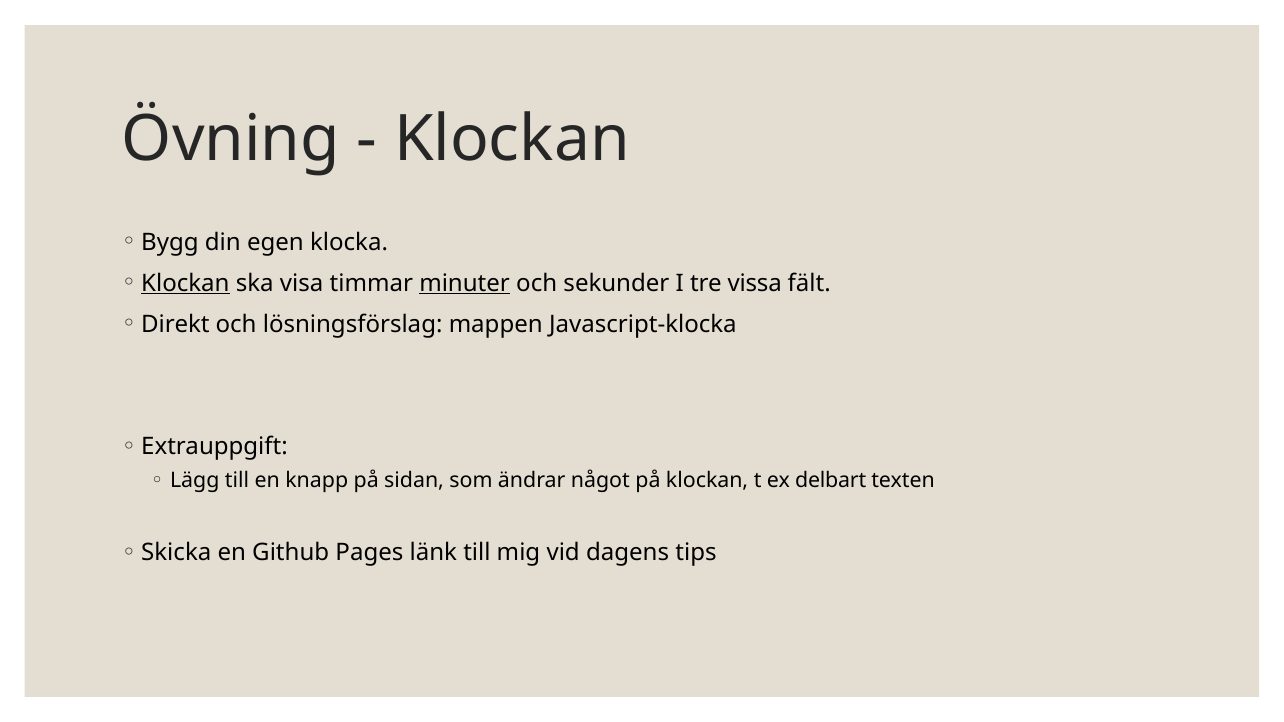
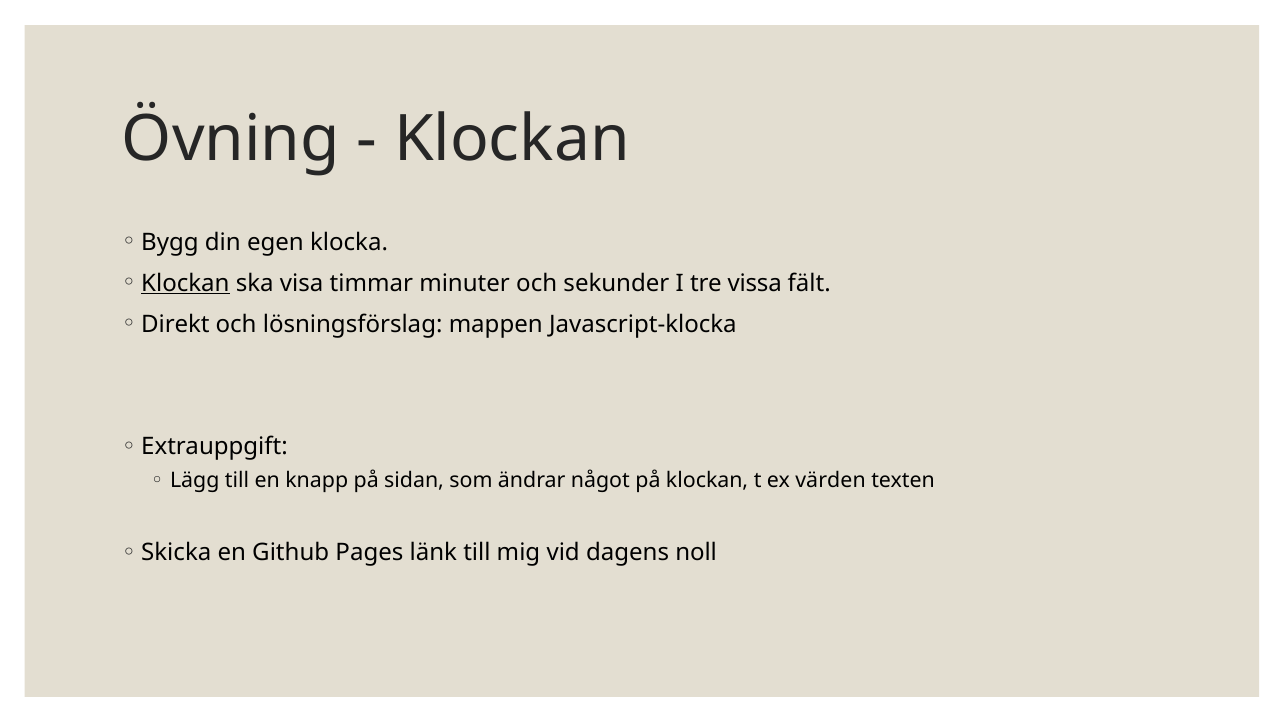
minuter underline: present -> none (465, 283)
delbart: delbart -> värden (831, 481)
tips: tips -> noll (696, 553)
